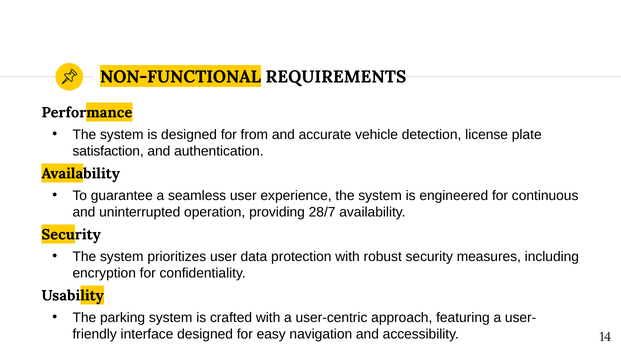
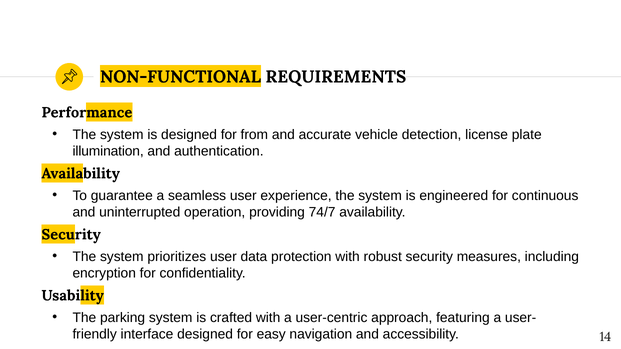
satisfaction: satisfaction -> illumination (108, 151)
28/7: 28/7 -> 74/7 (322, 212)
